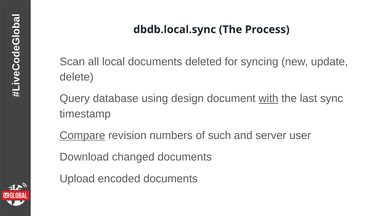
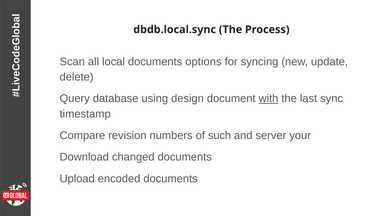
deleted: deleted -> options (203, 62)
Compare underline: present -> none (82, 135)
user: user -> your (300, 135)
